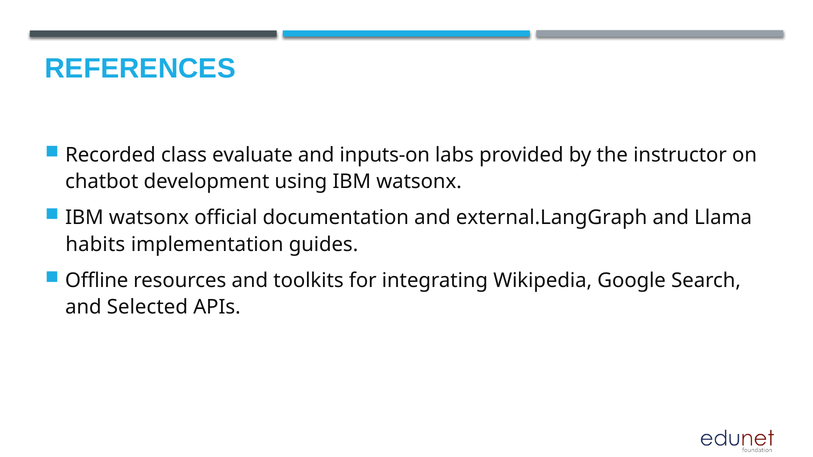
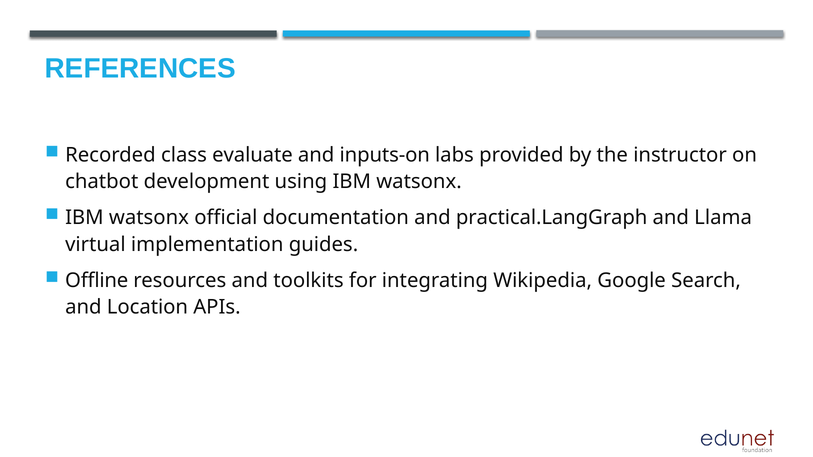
external.LangGraph: external.LangGraph -> practical.LangGraph (552, 218)
habits: habits -> virtual (95, 245)
Selected: Selected -> Location (147, 307)
